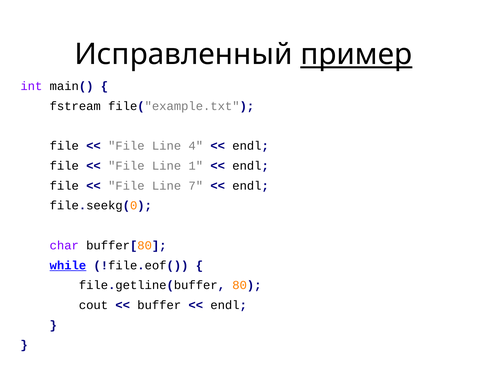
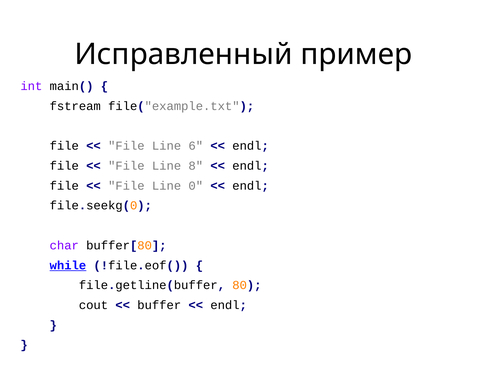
пример underline: present -> none (356, 55)
4: 4 -> 6 (196, 146)
1: 1 -> 8 (196, 166)
7: 7 -> 0 (196, 186)
